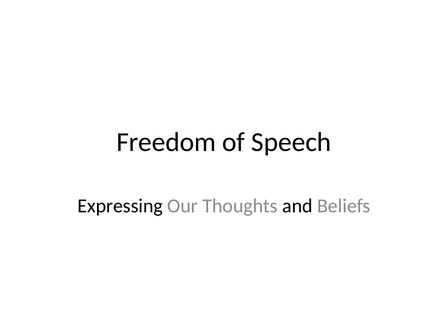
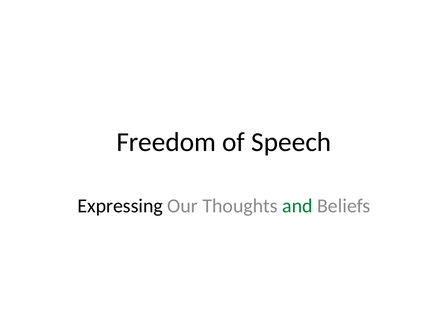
and colour: black -> green (297, 206)
